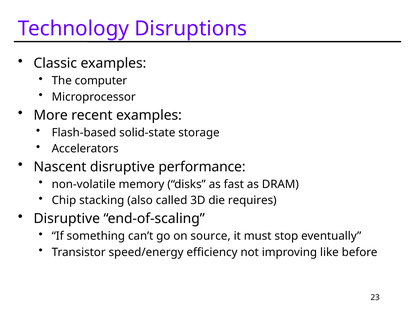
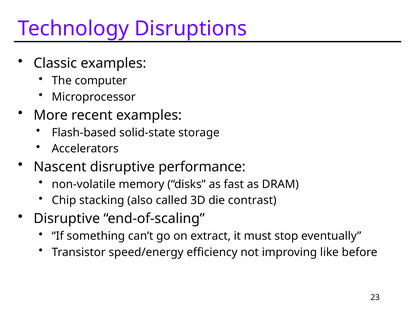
requires: requires -> contrast (252, 200)
source: source -> extract (211, 236)
